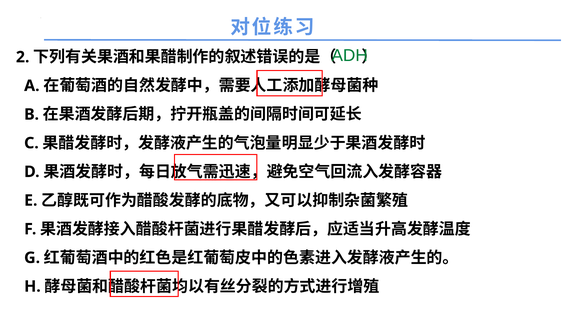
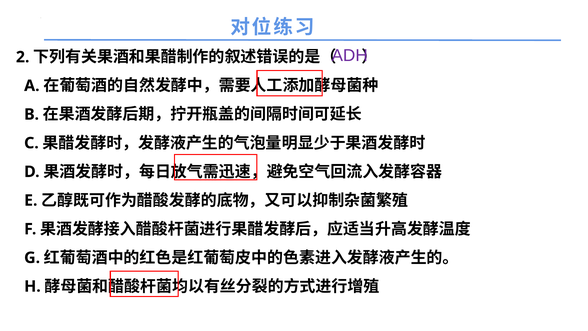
ADH colour: green -> purple (350, 55)
